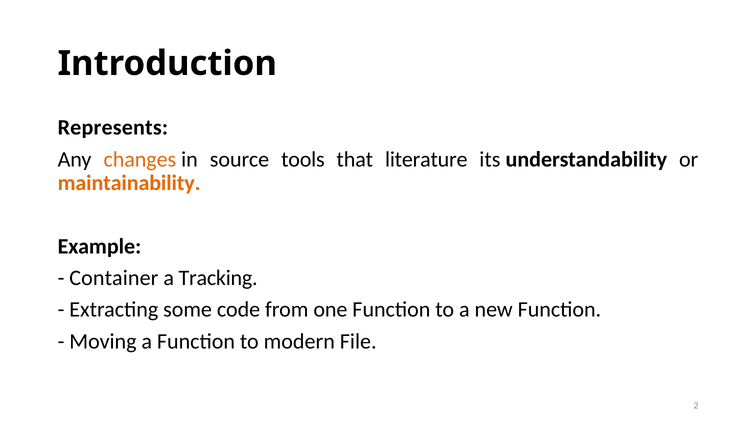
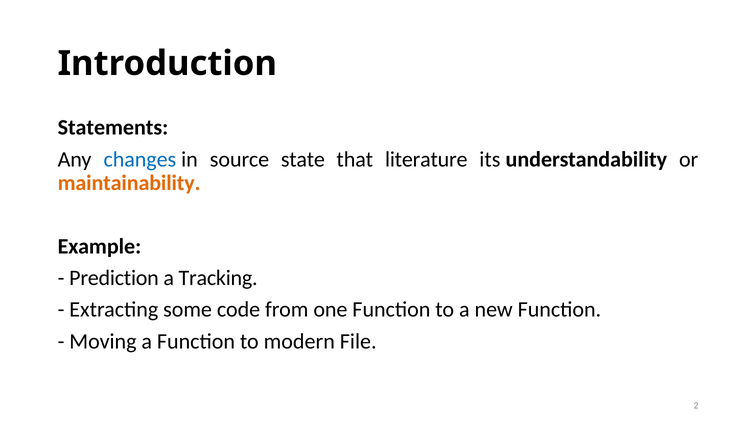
Represents: Represents -> Statements (113, 128)
changes colour: orange -> blue (140, 159)
tools: tools -> state (303, 159)
Container: Container -> Prediction (114, 278)
